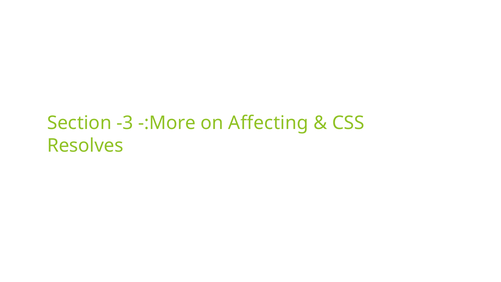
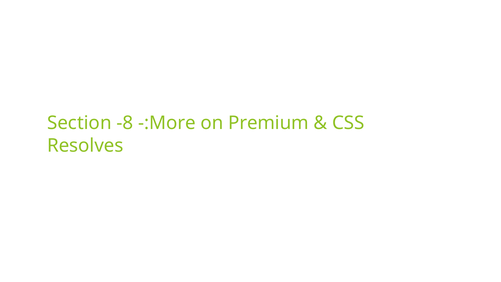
-3: -3 -> -8 (125, 123)
Affecting: Affecting -> Premium (269, 123)
